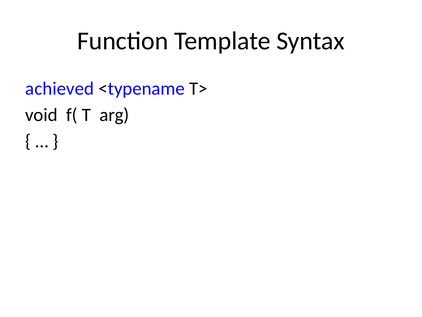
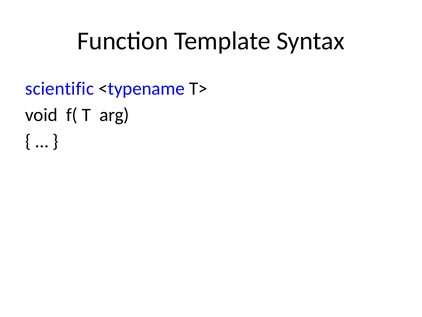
achieved: achieved -> scientific (60, 89)
